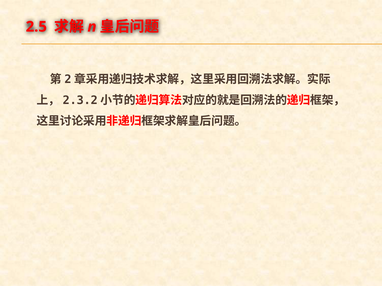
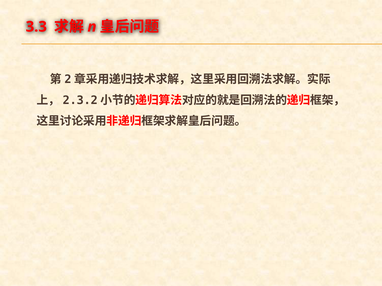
2.5: 2.5 -> 3.3 (36, 27)
